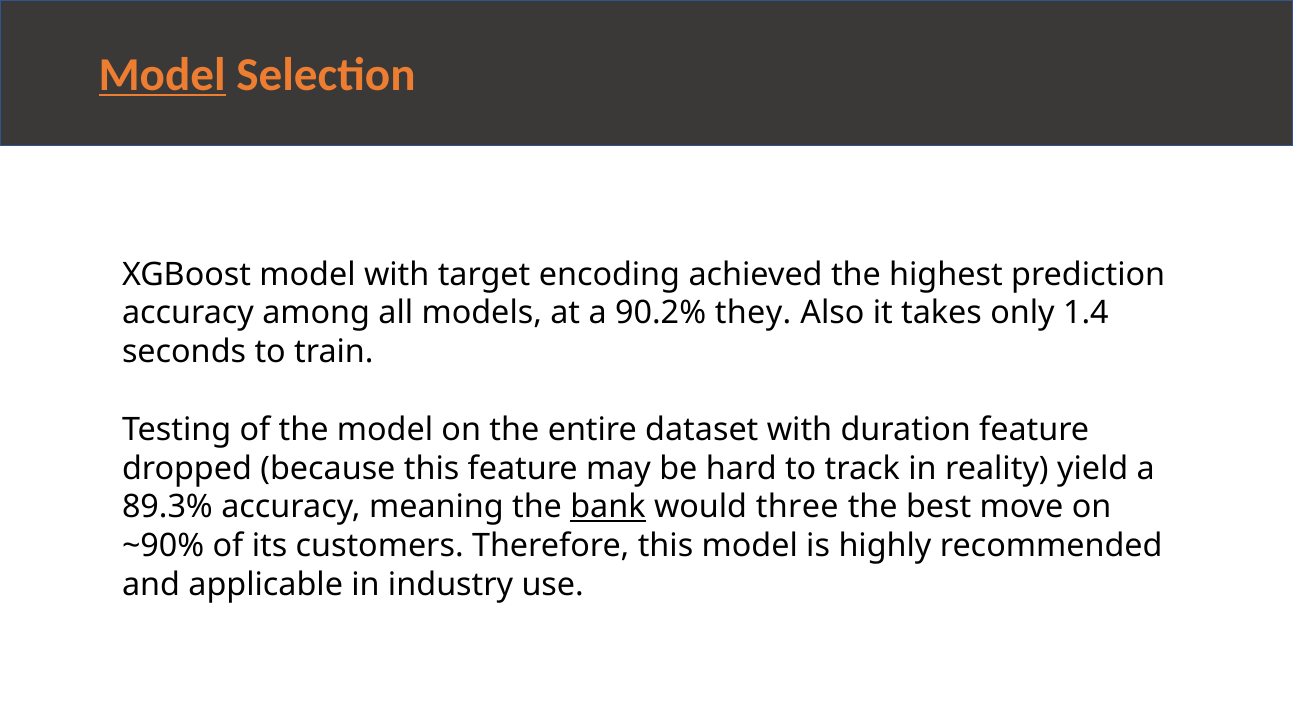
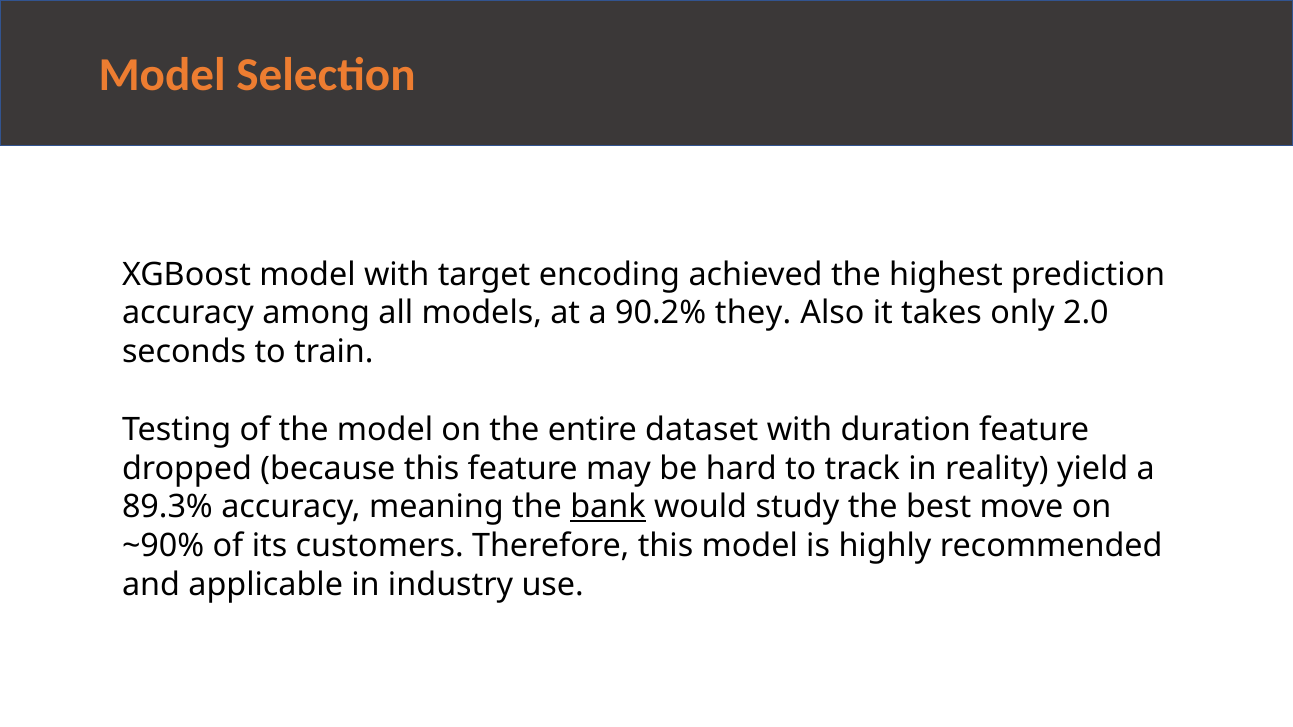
Model underline: present -> none (162, 75)
1.4: 1.4 -> 2.0 (1086, 313)
three: three -> study (797, 507)
